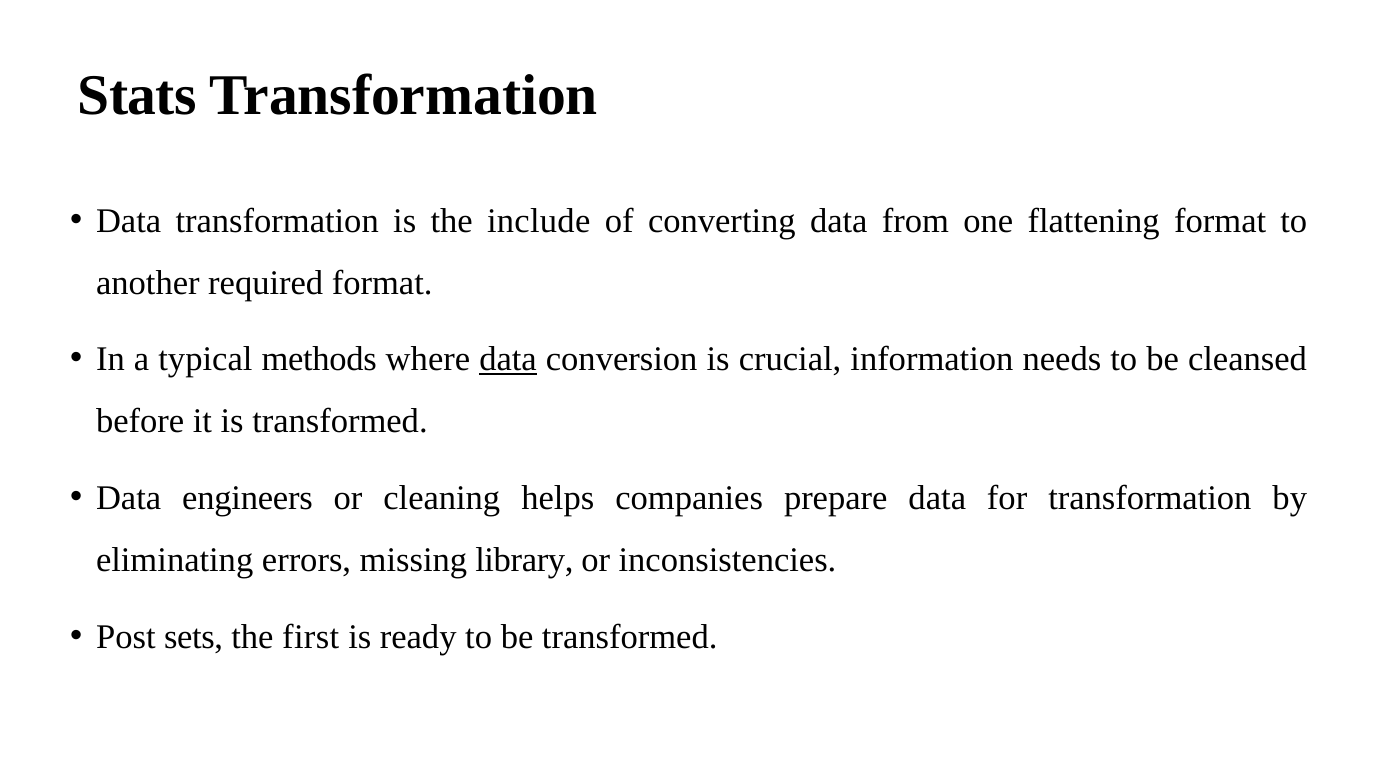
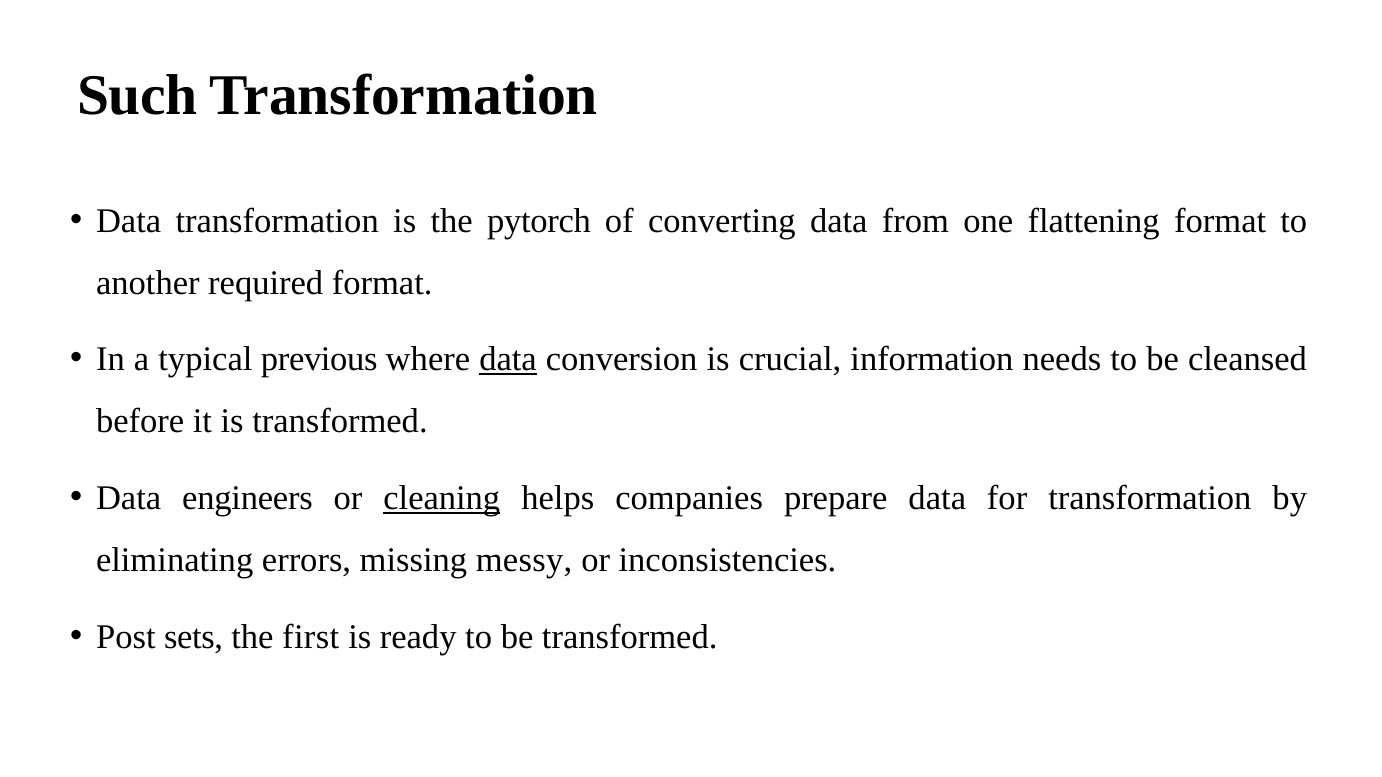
Stats: Stats -> Such (137, 95)
include: include -> pytorch (539, 221)
methods: methods -> previous (319, 360)
cleaning underline: none -> present (442, 498)
library: library -> messy (524, 561)
